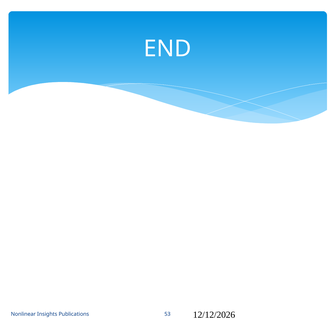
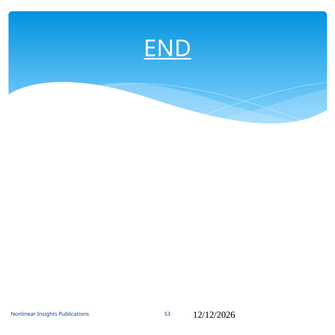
END underline: none -> present (167, 49)
